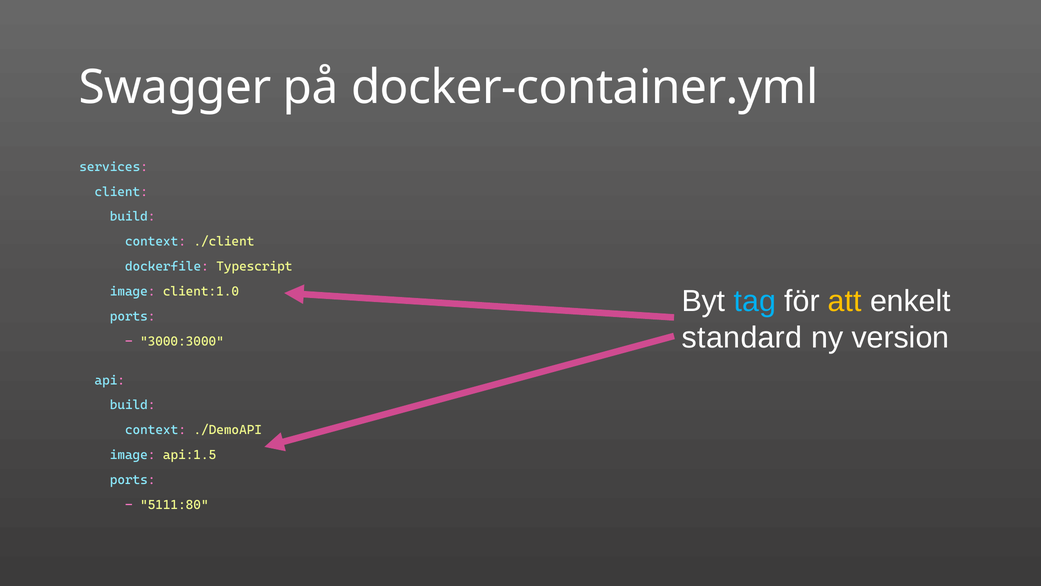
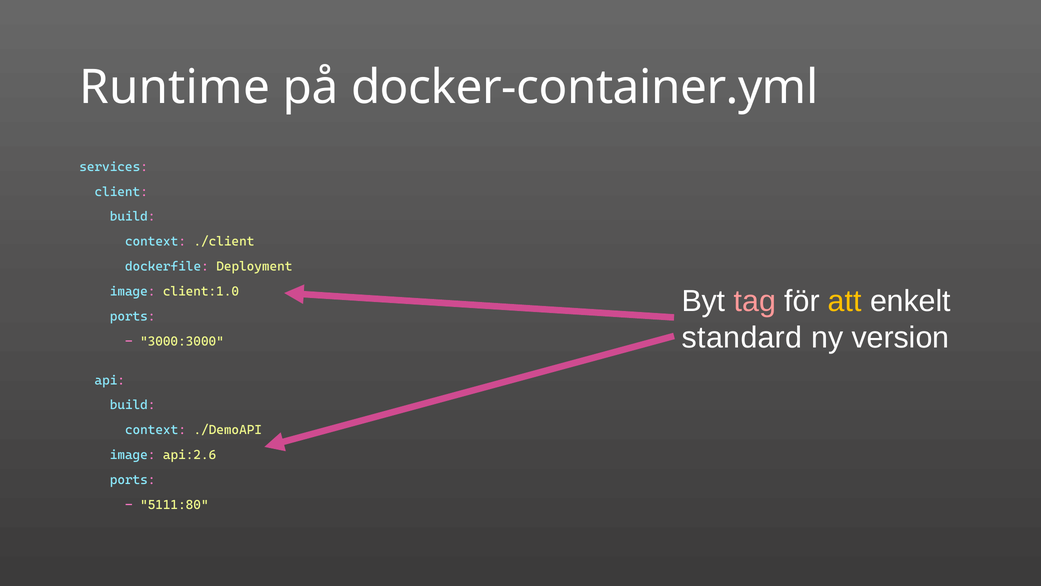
Swagger: Swagger -> Runtime (175, 87)
Typescript: Typescript -> Deployment (254, 266)
tag colour: light blue -> pink (755, 301)
api:1.5: api:1.5 -> api:2.6 (190, 455)
